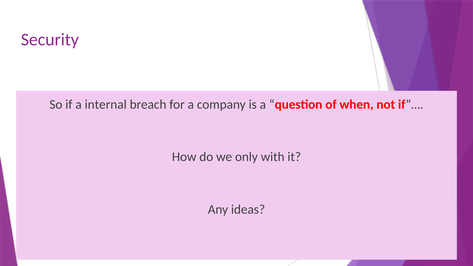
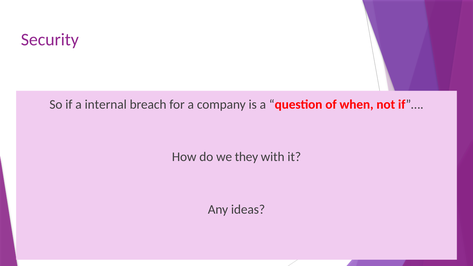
only: only -> they (246, 157)
